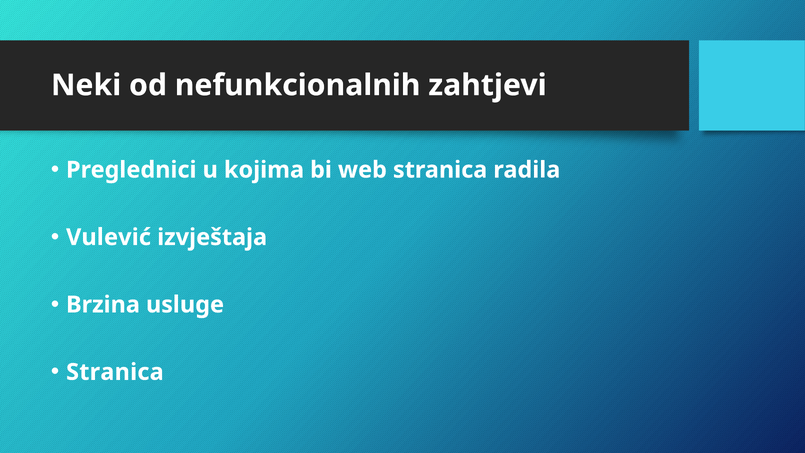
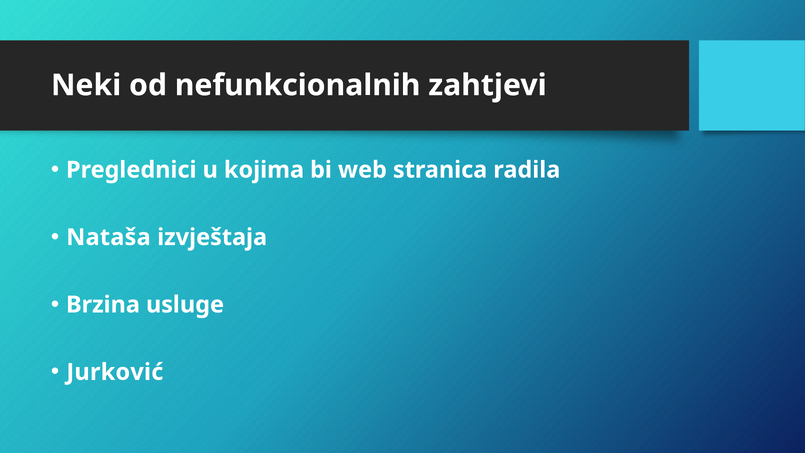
Vulević: Vulević -> Nataša (108, 237)
Stranica: Stranica -> Jurković (115, 372)
